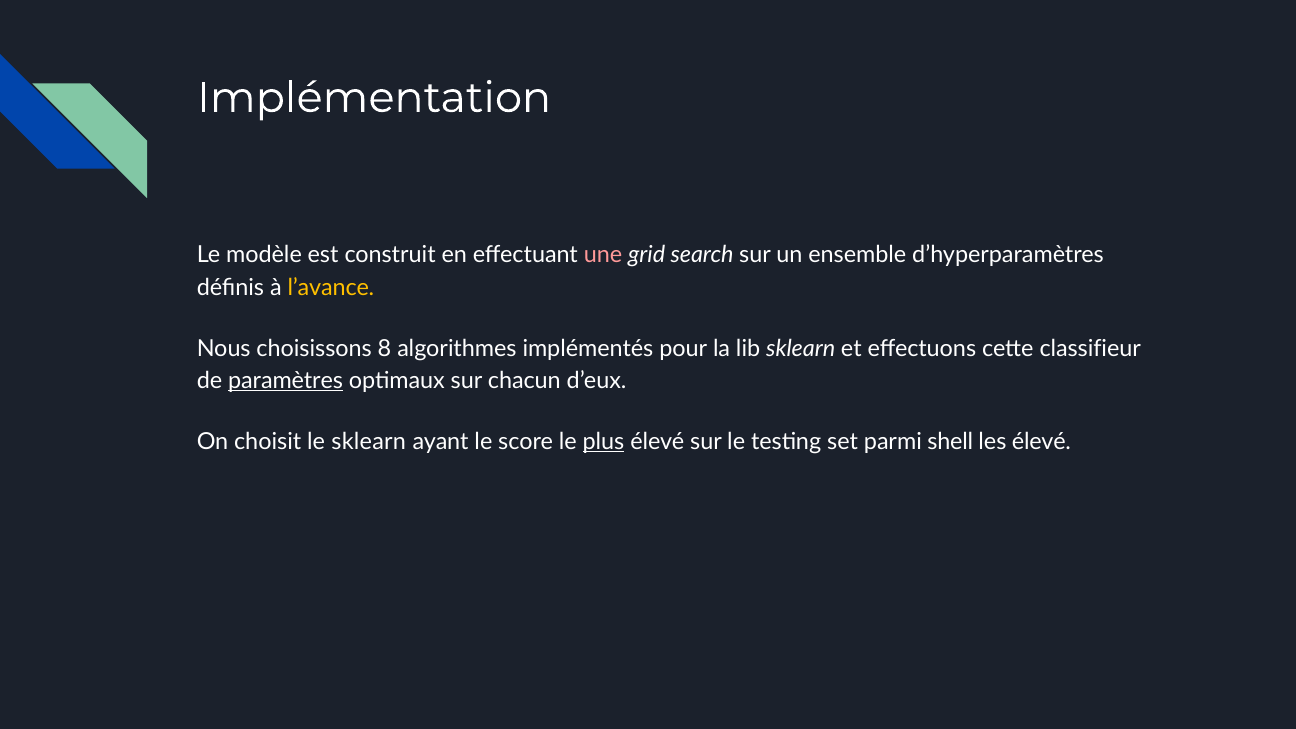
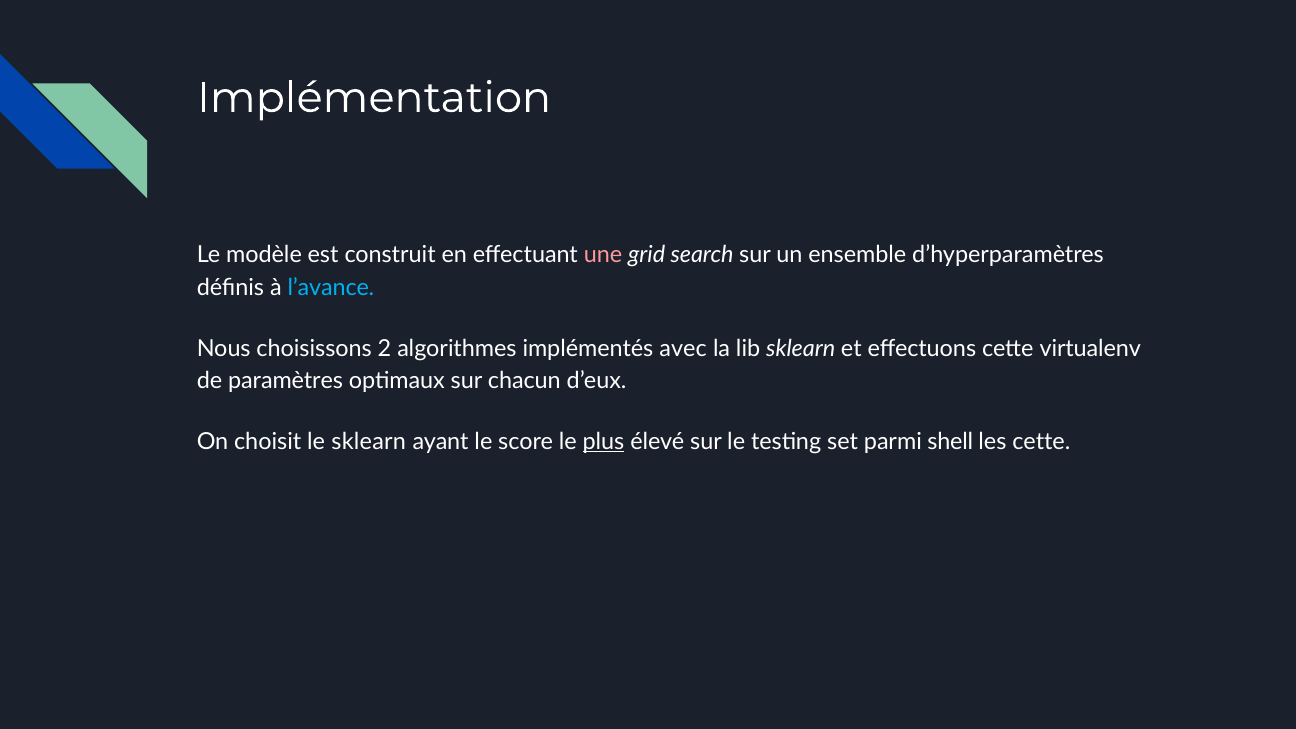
l’avance colour: yellow -> light blue (331, 287)
8: 8 -> 2 (384, 348)
pour: pour -> avec (683, 348)
classifieur: classifieur -> virtualenv (1090, 348)
paramètres underline: present -> none (286, 381)
les élevé: élevé -> cette (1041, 442)
